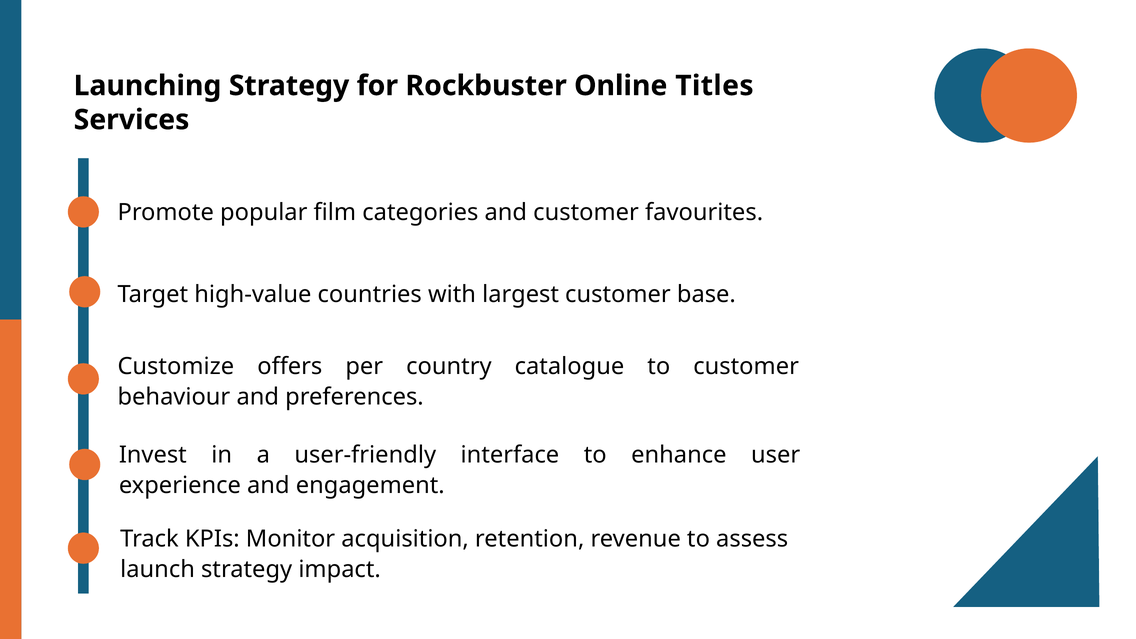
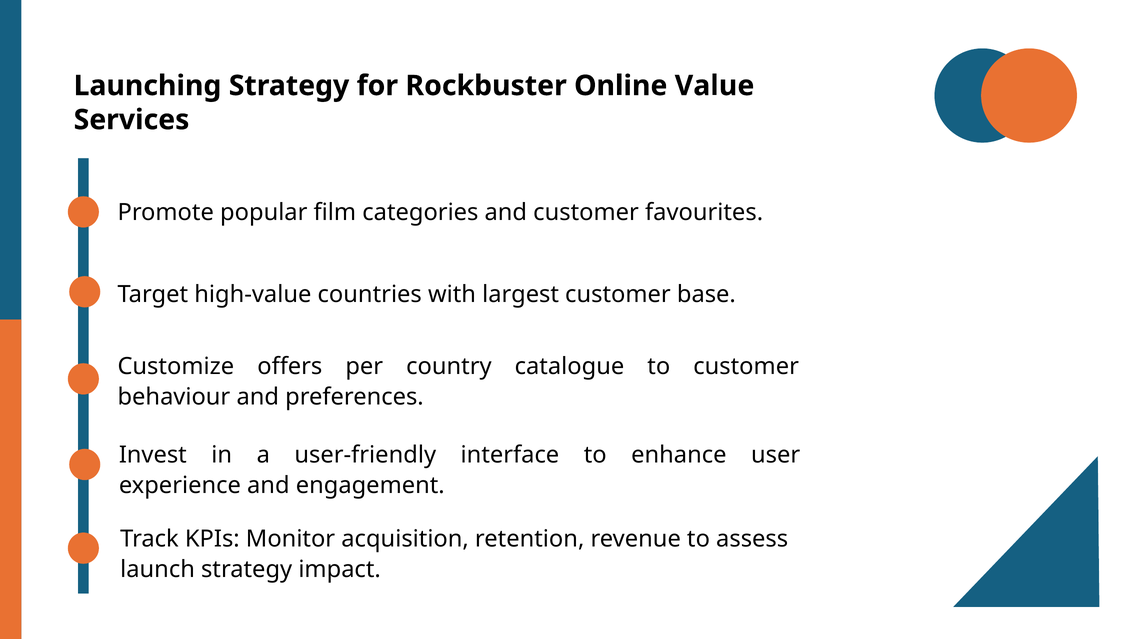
Titles: Titles -> Value (715, 86)
